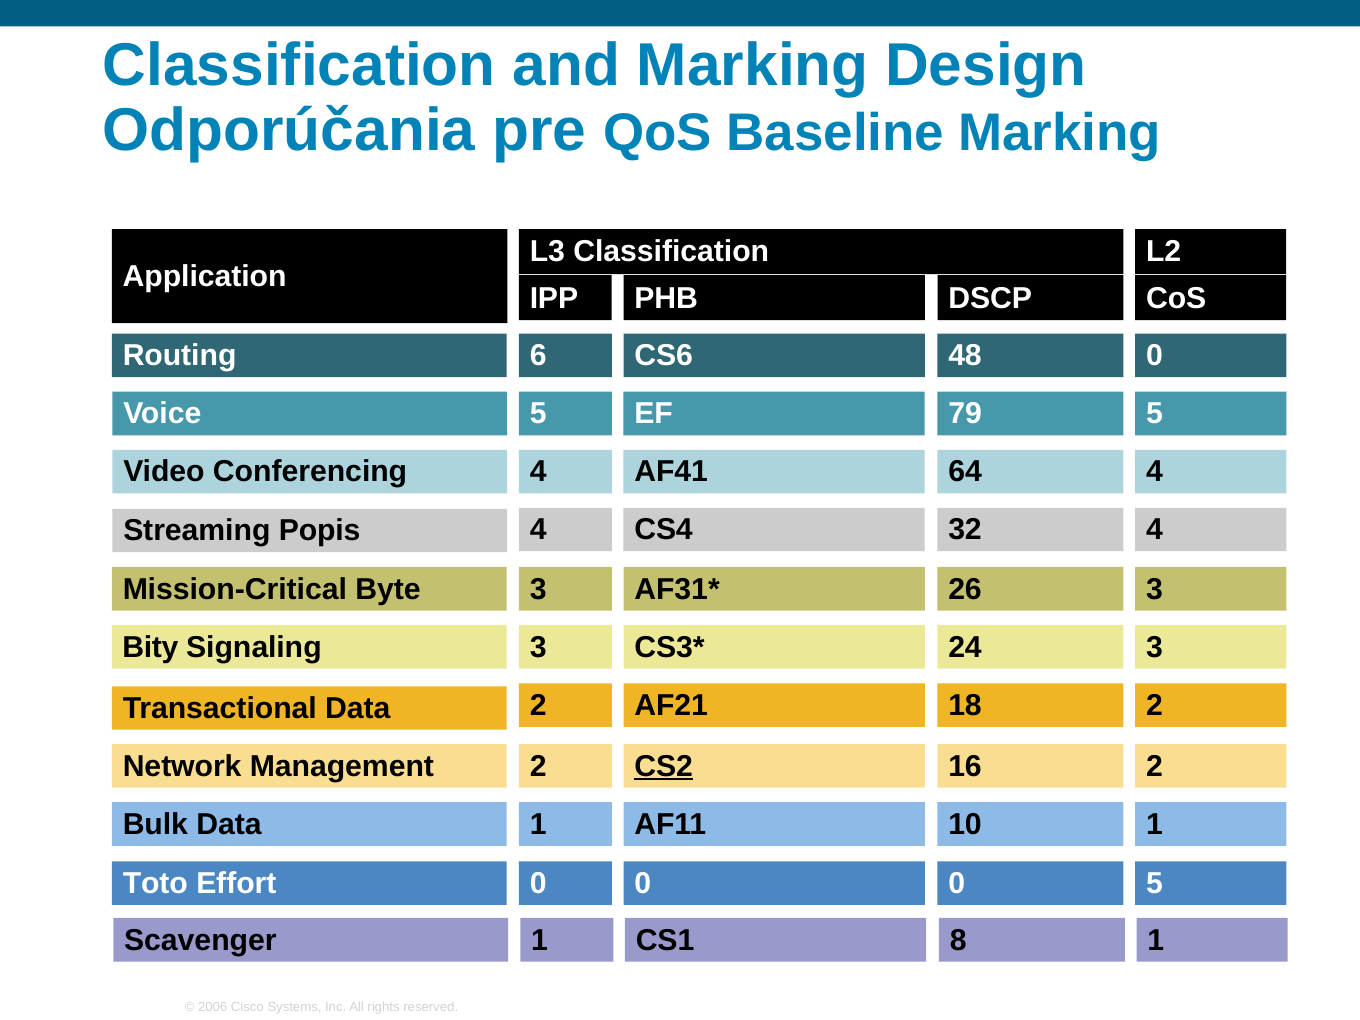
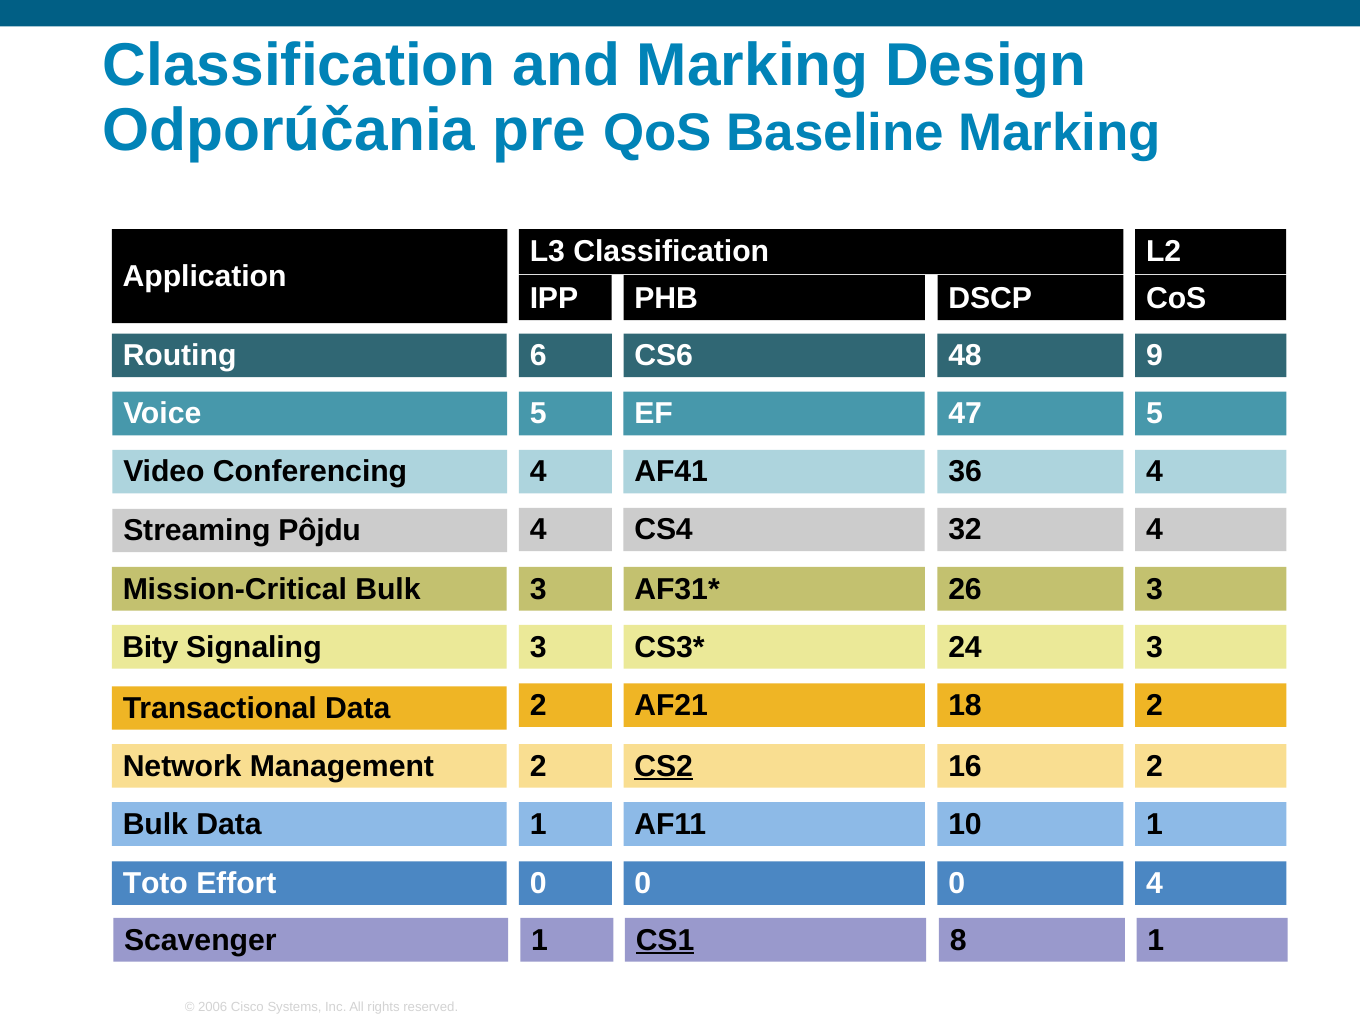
6 0: 0 -> 9 (1154, 356)
79: 79 -> 47 (965, 414)
64: 64 -> 36 (965, 472)
Popis: Popis -> Pôjdu (320, 531)
Mission-Critical Byte: Byte -> Bulk (388, 589)
0 5: 5 -> 4 (1154, 884)
CS1 underline: none -> present (665, 940)
